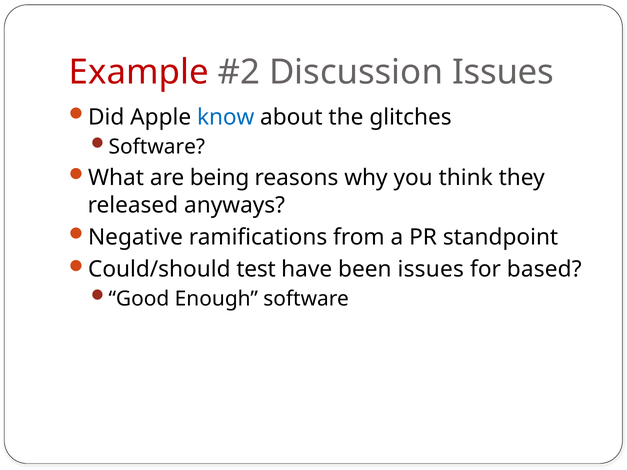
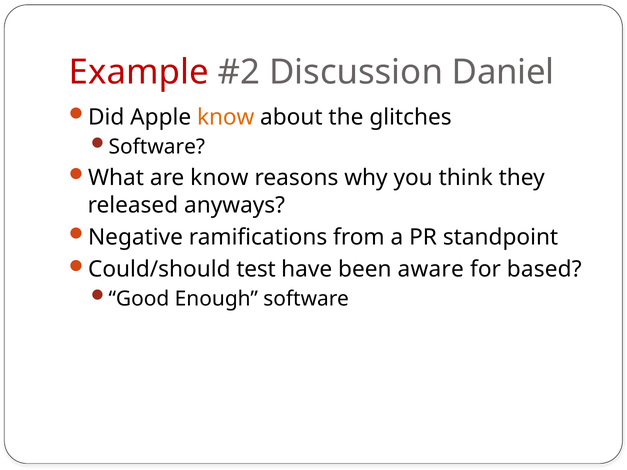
Discussion Issues: Issues -> Daniel (503, 72)
know colour: blue -> orange (226, 118)
are being: being -> know (219, 178)
been issues: issues -> aware (431, 270)
